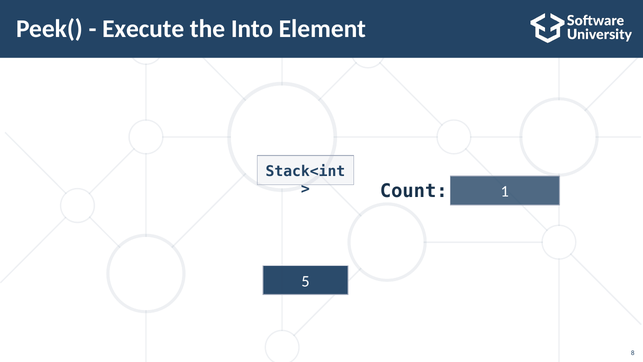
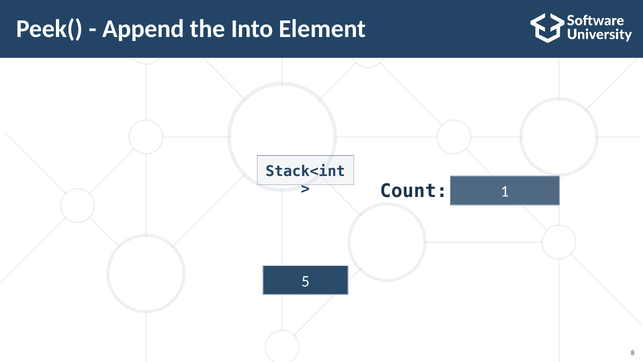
Execute: Execute -> Append (143, 29)
